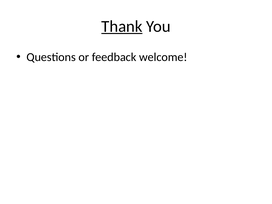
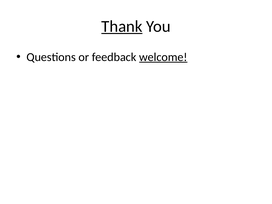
welcome underline: none -> present (163, 57)
